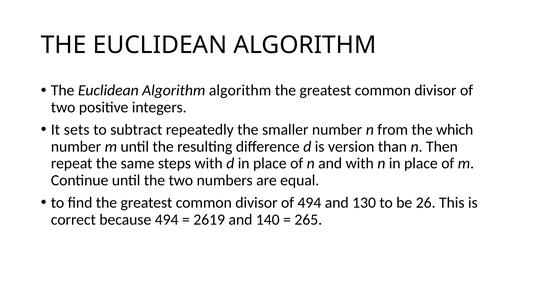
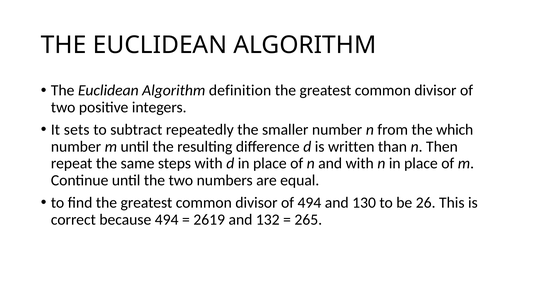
Algorithm algorithm: algorithm -> definition (240, 91)
version: version -> written (351, 147)
140: 140 -> 132 (268, 220)
